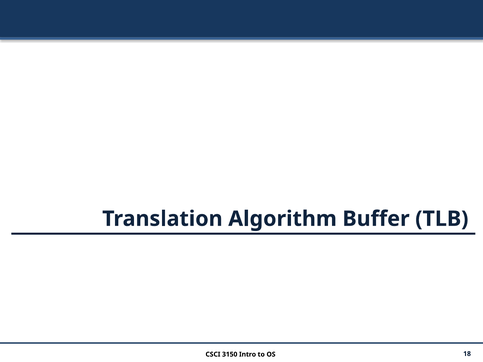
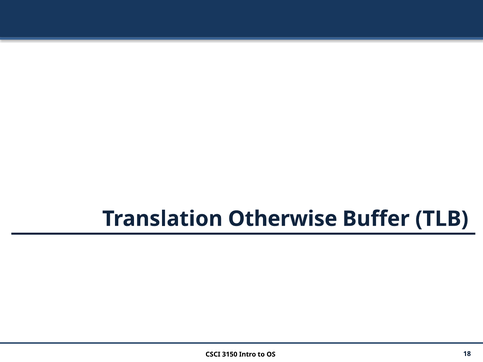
Algorithm: Algorithm -> Otherwise (283, 219)
